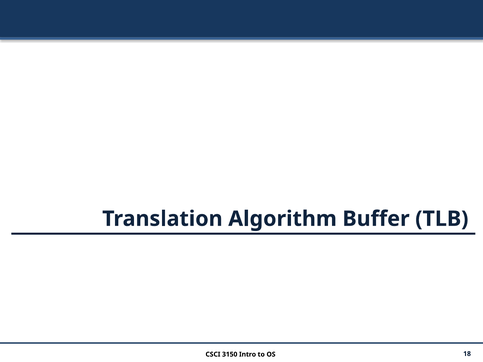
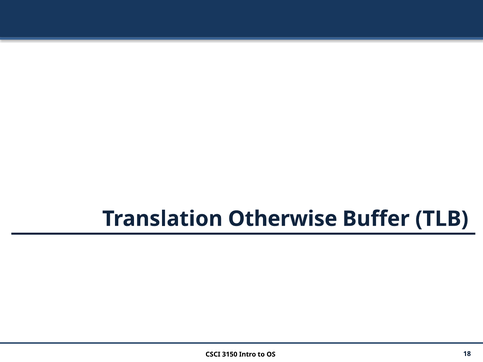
Algorithm: Algorithm -> Otherwise (283, 219)
